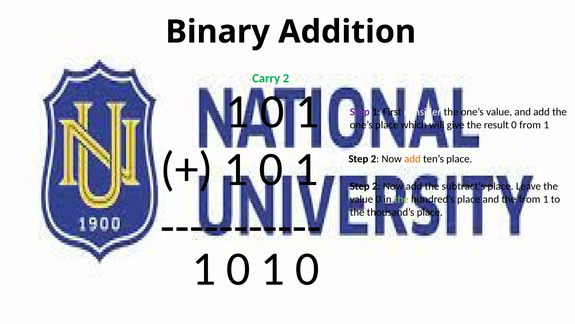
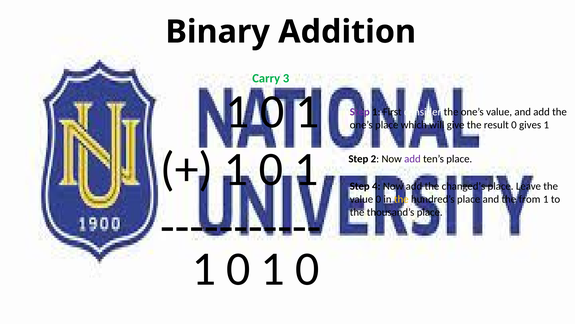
Carry 2: 2 -> 3 (286, 78)
0 from: from -> gives (530, 125)
add colour: orange -> purple (412, 159)
2: 2 -> 4 (376, 186)
subtract’s: subtract’s -> changed’s (463, 186)
the colour: light green -> yellow (401, 199)
